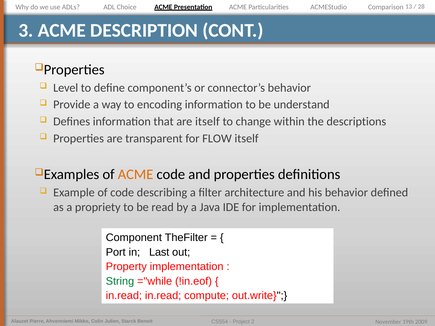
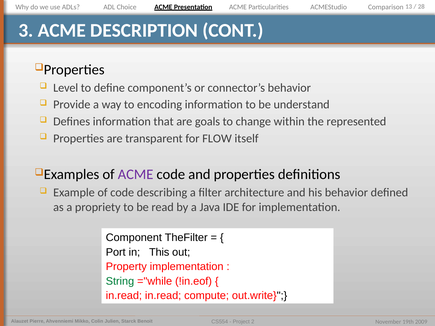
are itself: itself -> goals (207, 122)
descriptions: descriptions -> represented (356, 122)
ACME colour: orange -> purple (136, 175)
Last: Last -> This (159, 252)
